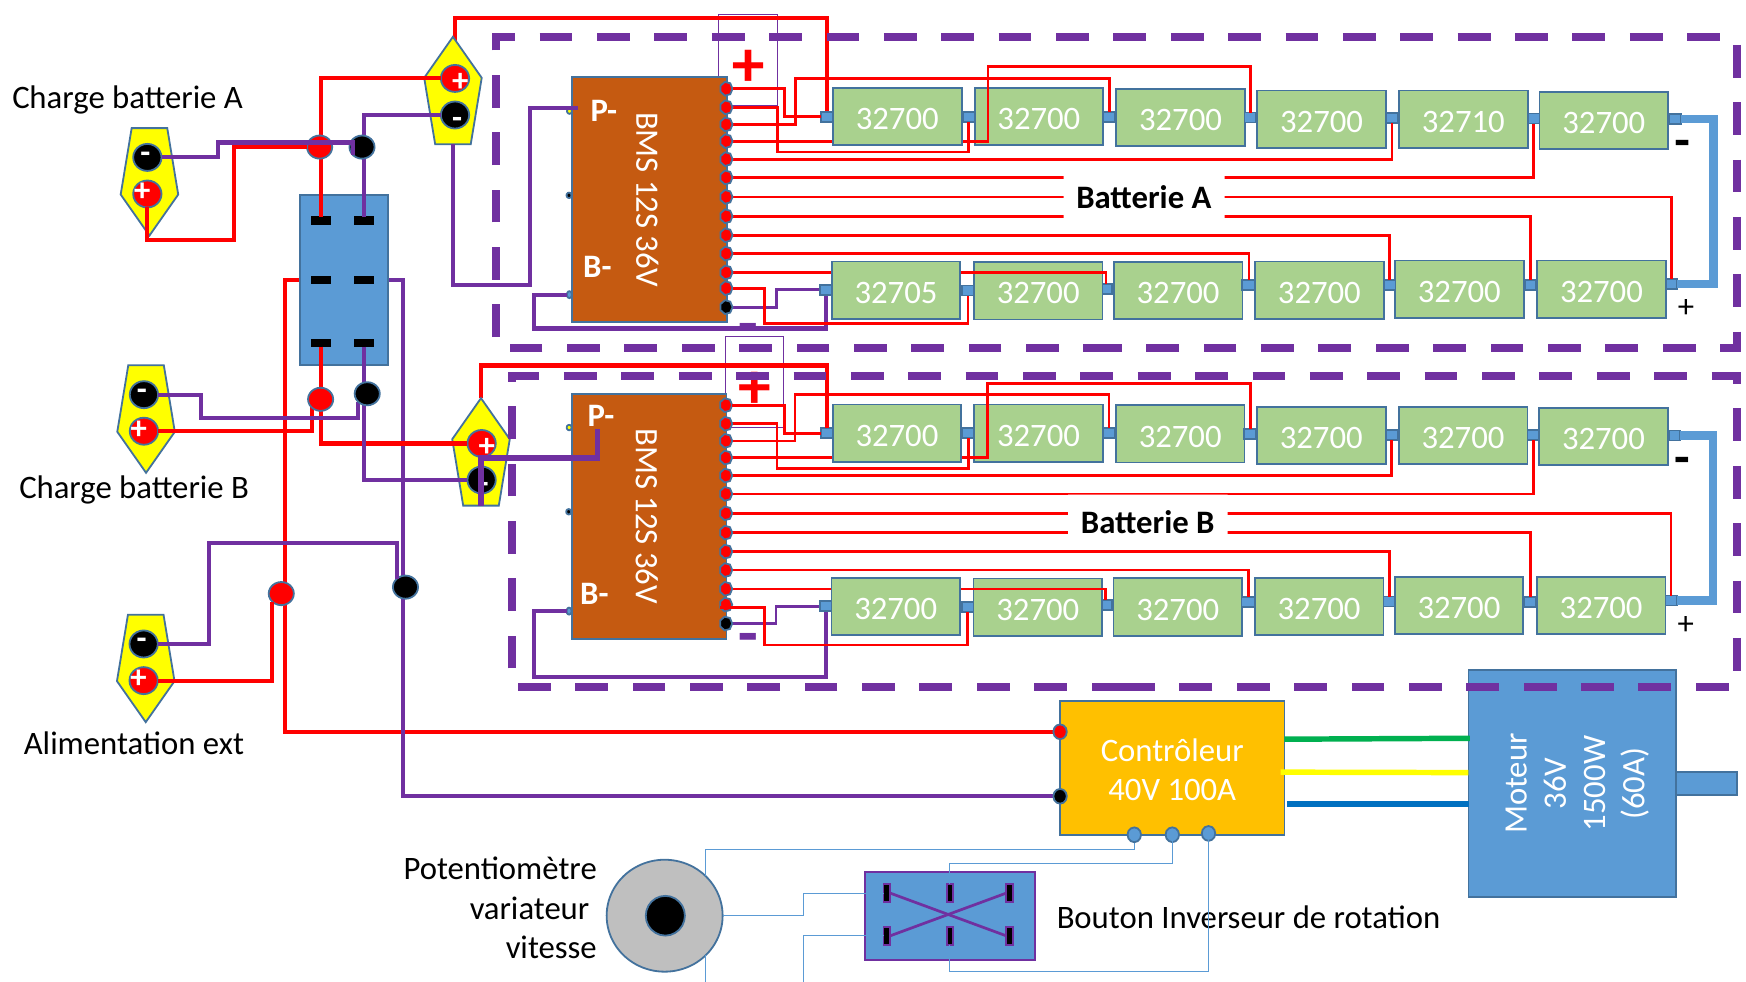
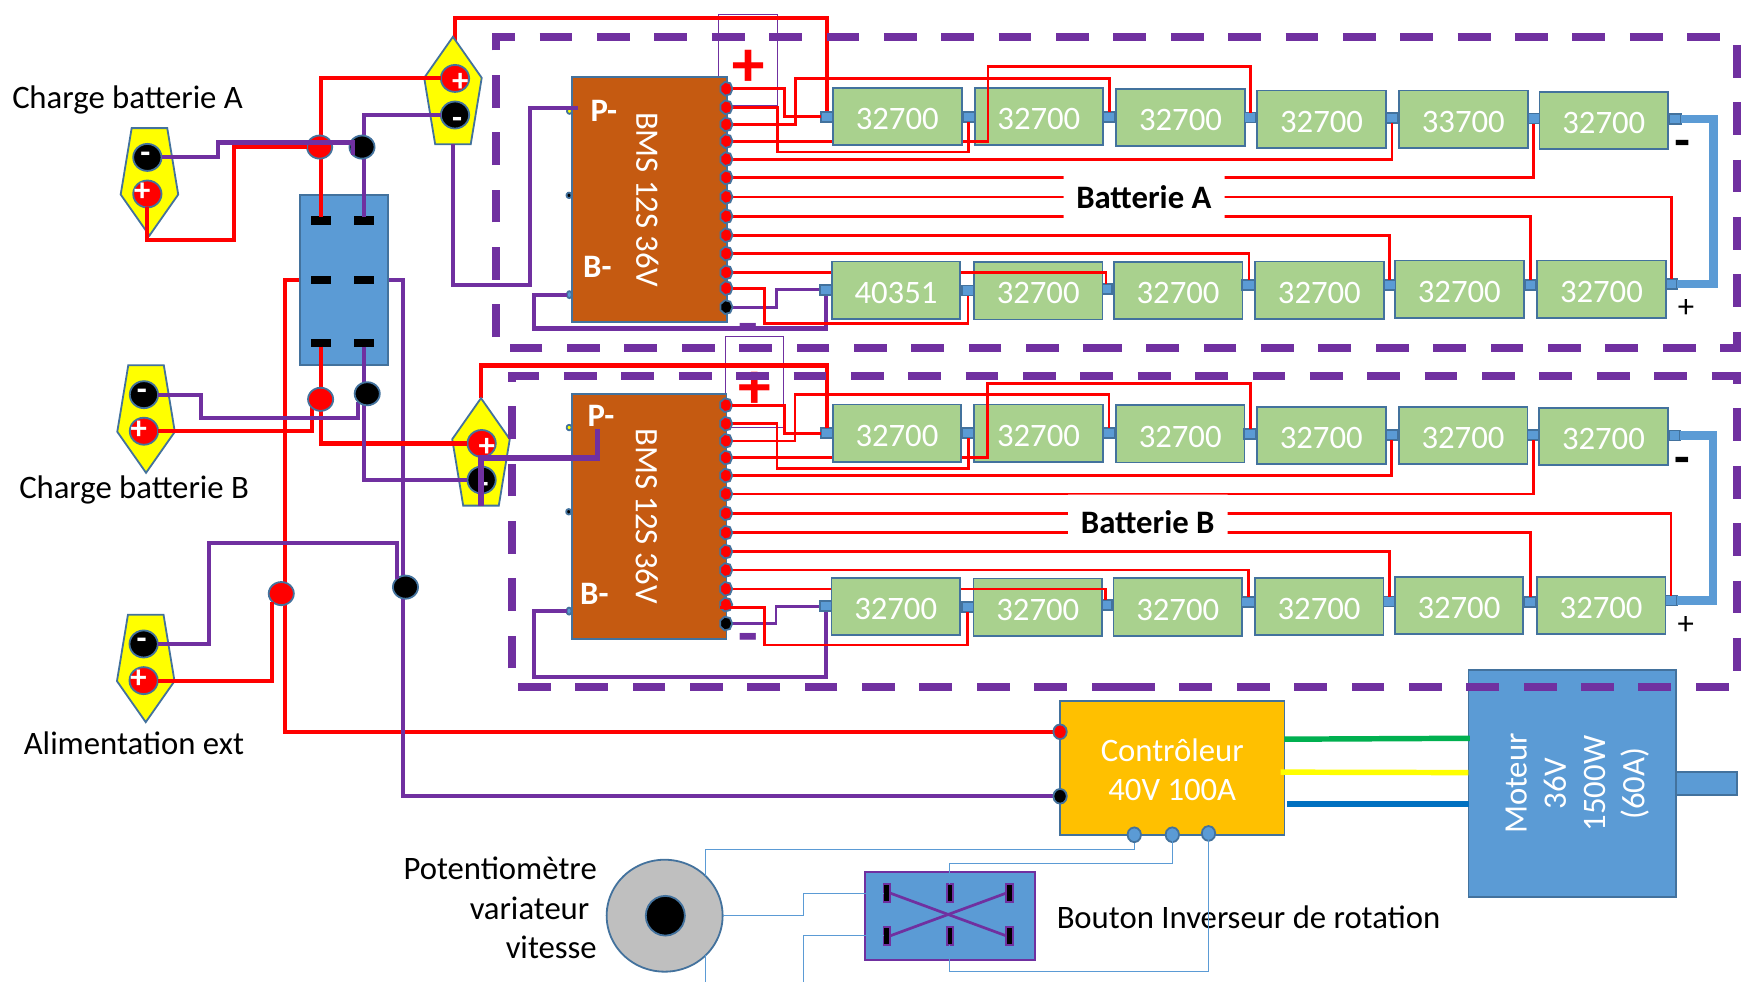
32710: 32710 -> 33700 (1463, 122)
32705: 32705 -> 40351 (896, 292)
